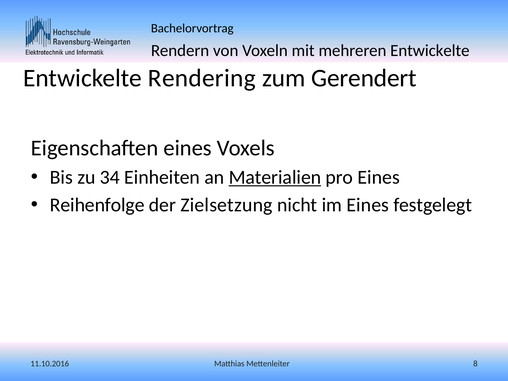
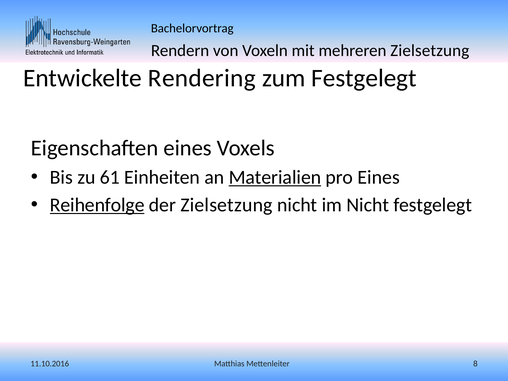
Entwickelte: Entwickelte -> Zielsetzung (430, 50)
zum Gerendert: Gerendert -> Festgelegt (364, 78)
34: 34 -> 61 (110, 177)
Reihenfolge underline: none -> present (97, 205)
im Eines: Eines -> Nicht (368, 205)
